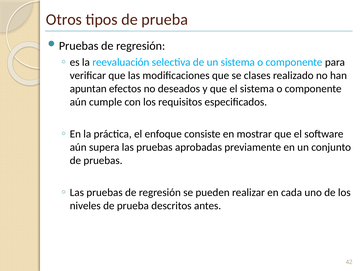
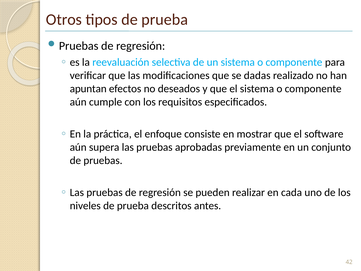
clases: clases -> dadas (257, 75)
